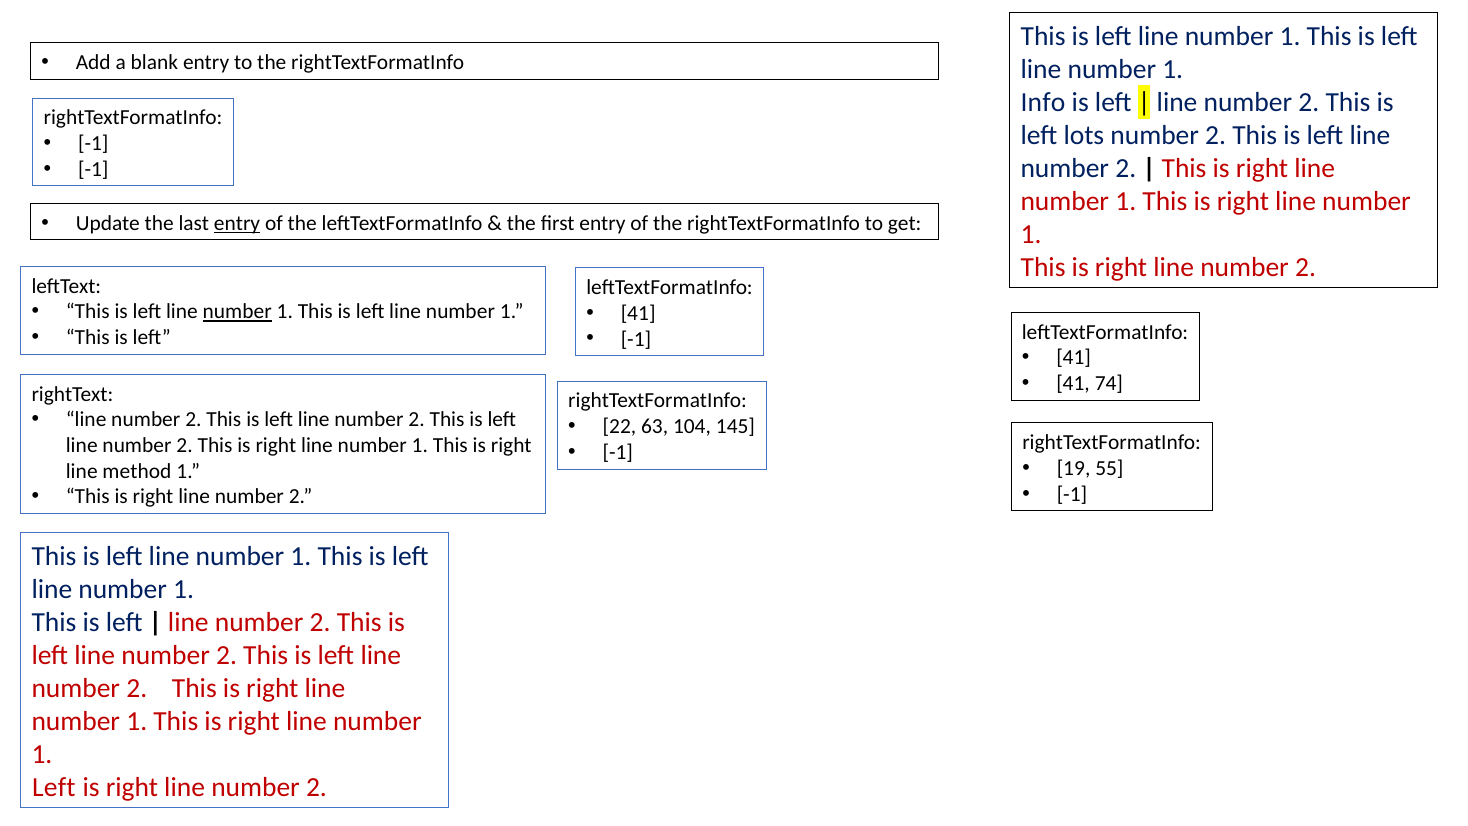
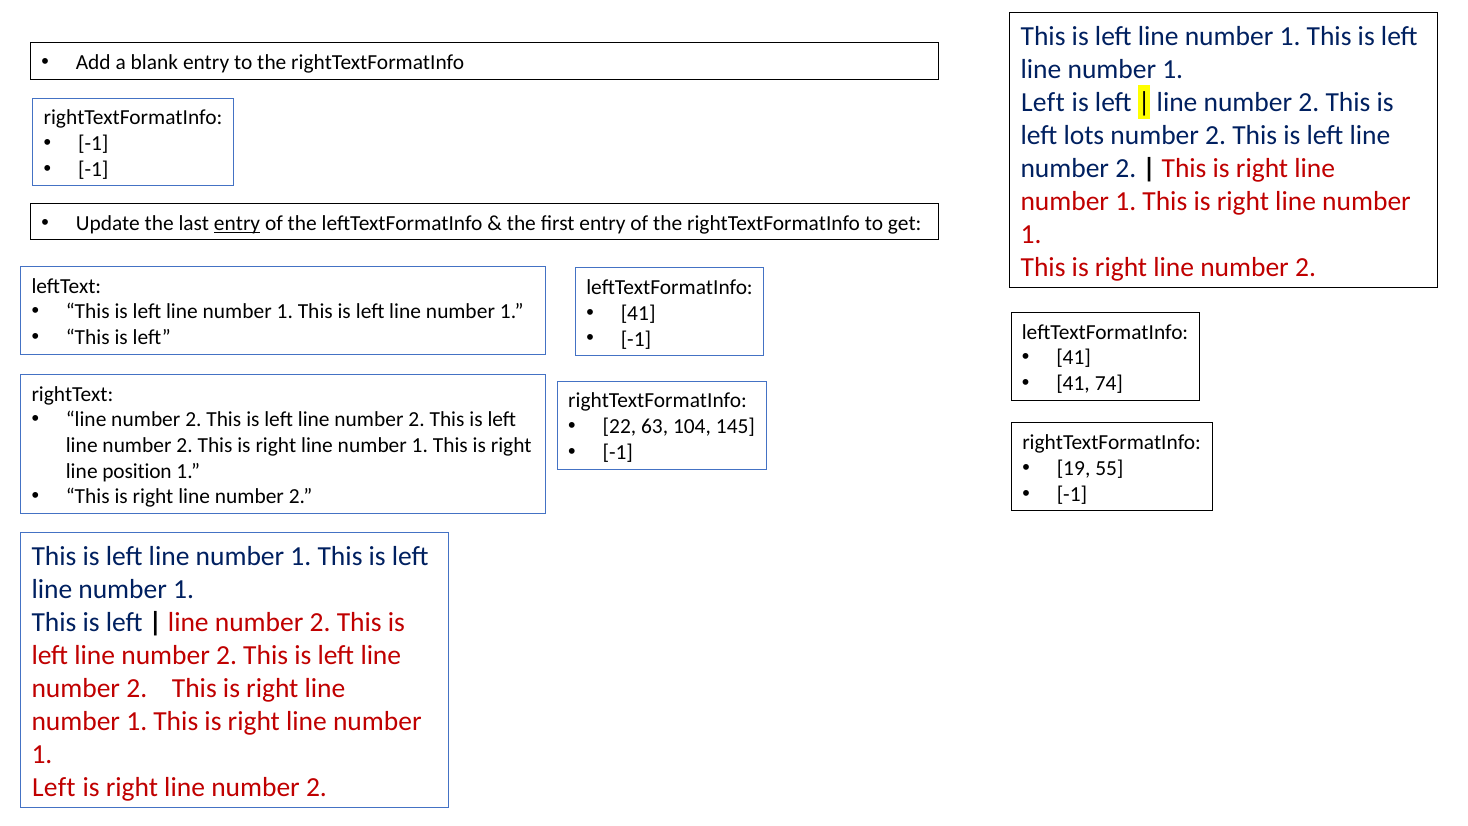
Info: Info -> Left (1043, 102)
number underline: present -> none (237, 312)
method: method -> position (137, 471)
